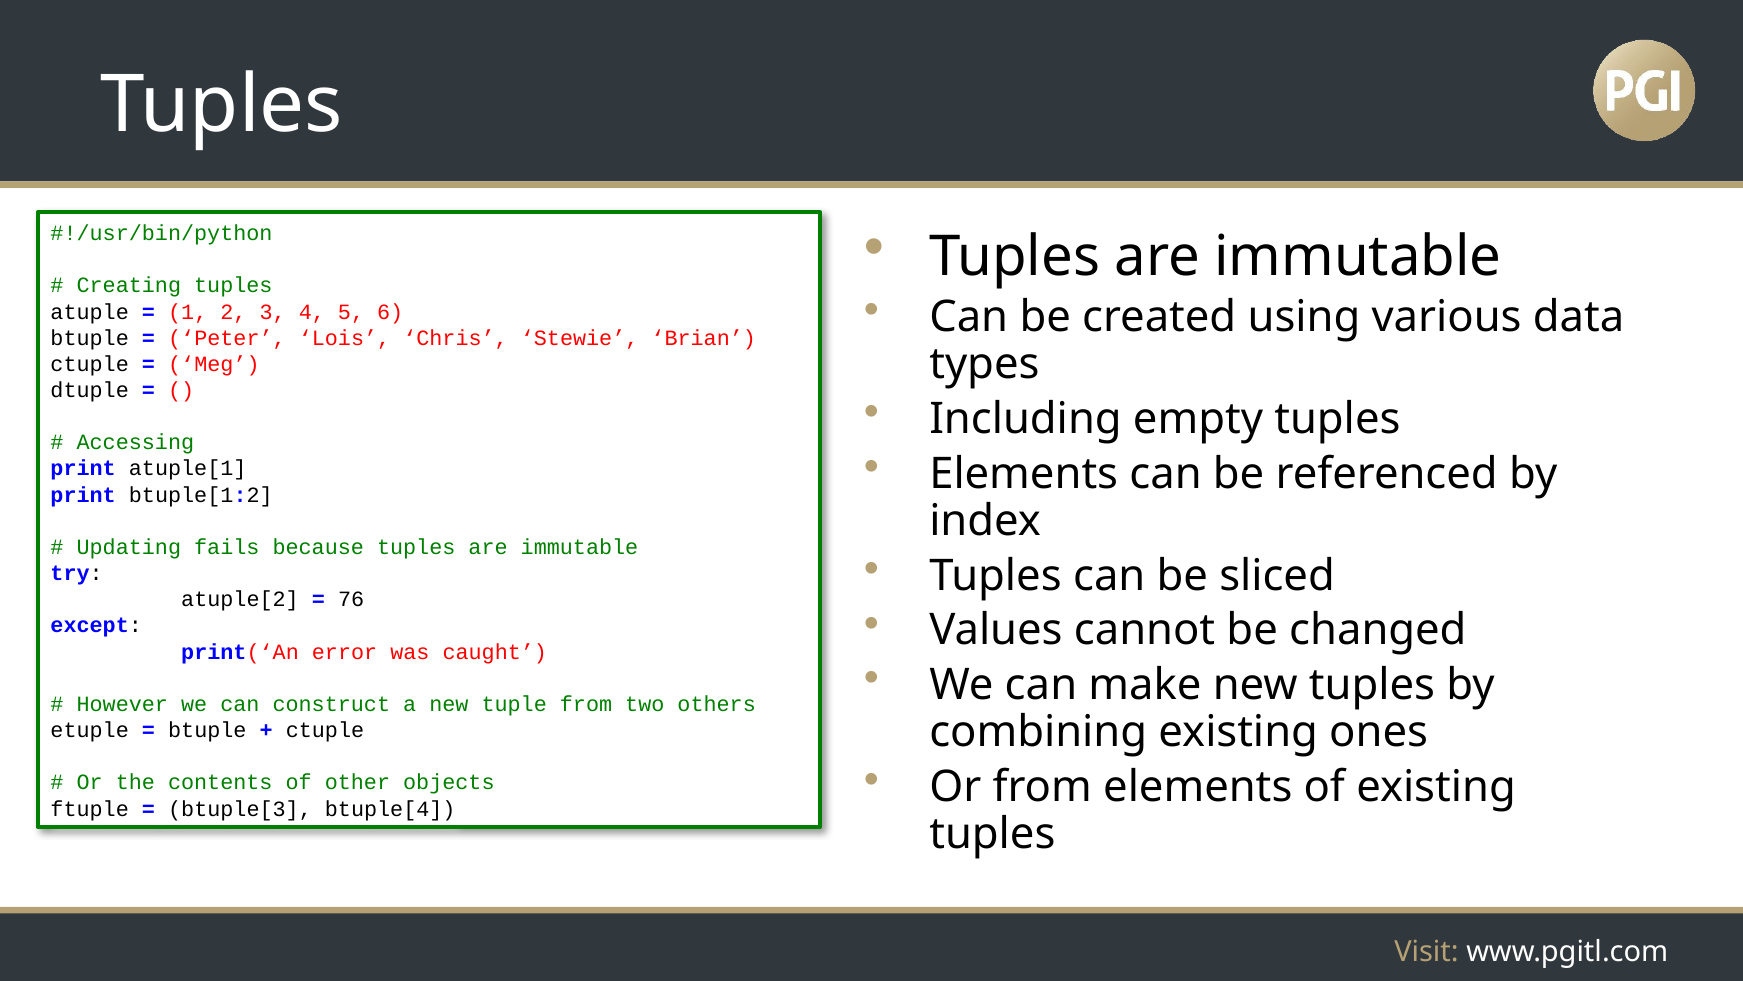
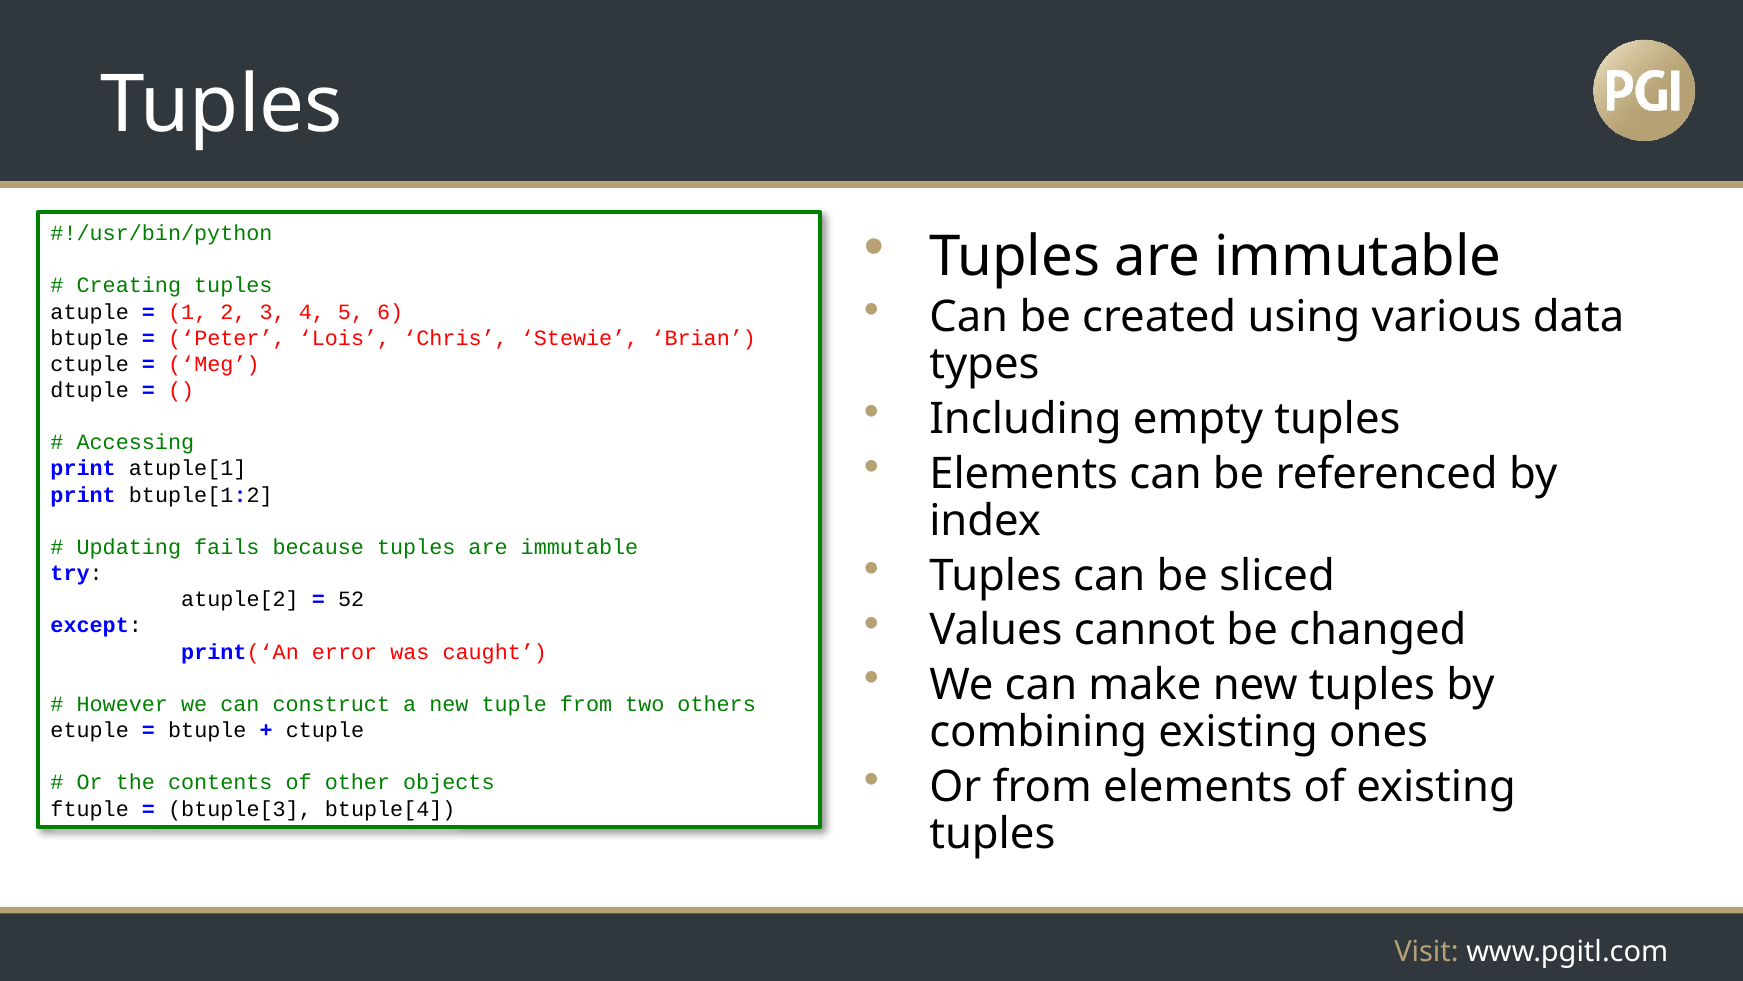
76: 76 -> 52 (351, 599)
